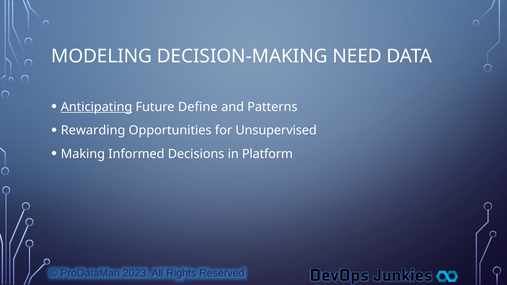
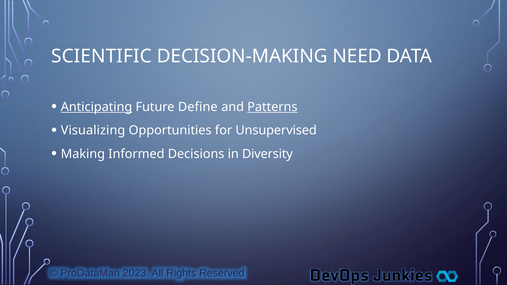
MODELING: MODELING -> SCIENTIFIC (101, 56)
Patterns underline: none -> present (272, 107)
Rewarding: Rewarding -> Visualizing (93, 131)
Platform: Platform -> Diversity (267, 154)
